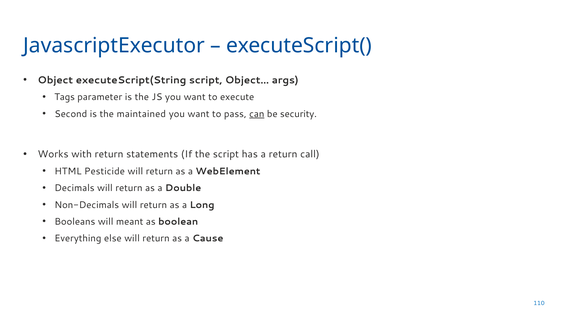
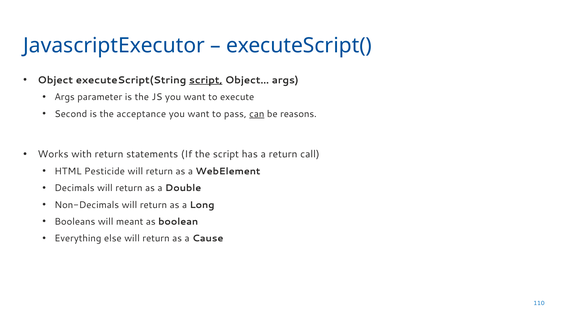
script underline: none -> present (206, 80)
Tags: Tags -> Args (65, 97)
maintained: maintained -> acceptance (141, 114)
security: security -> reasons (298, 114)
